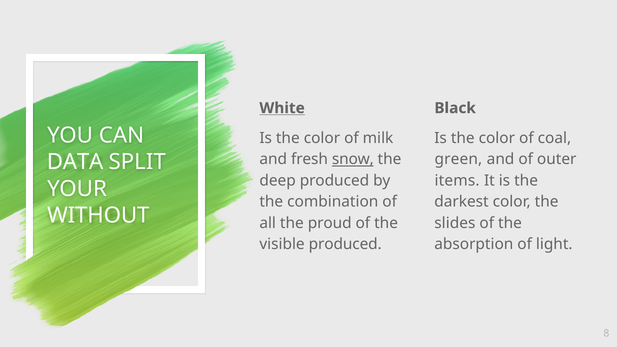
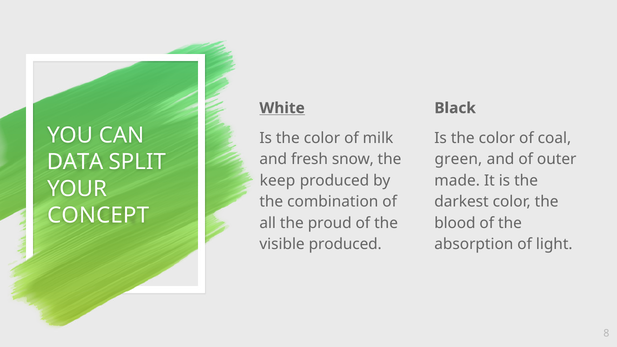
snow underline: present -> none (353, 159)
deep: deep -> keep (278, 181)
items: items -> made (457, 181)
WITHOUT: WITHOUT -> CONCEPT (98, 215)
slides: slides -> blood (455, 223)
